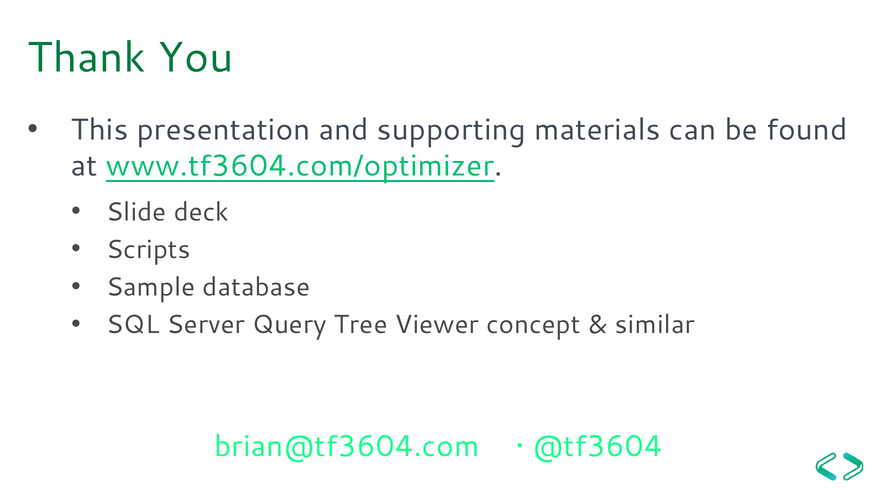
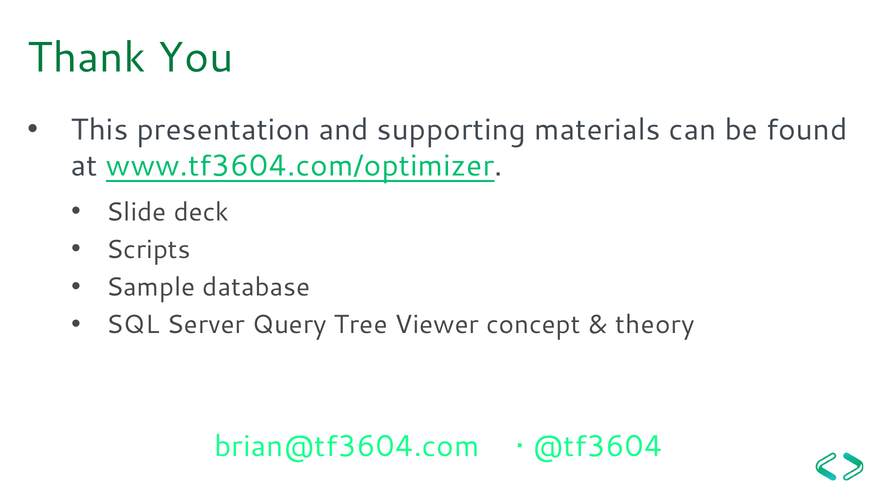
similar: similar -> theory (655, 324)
